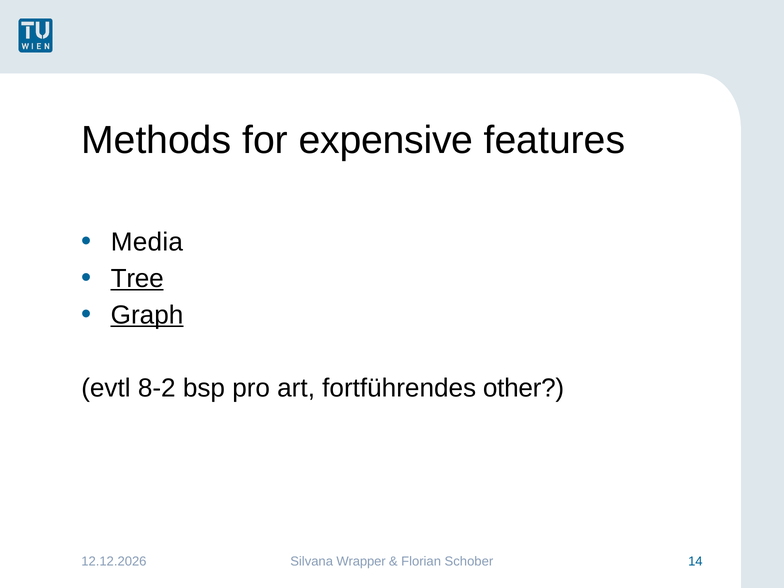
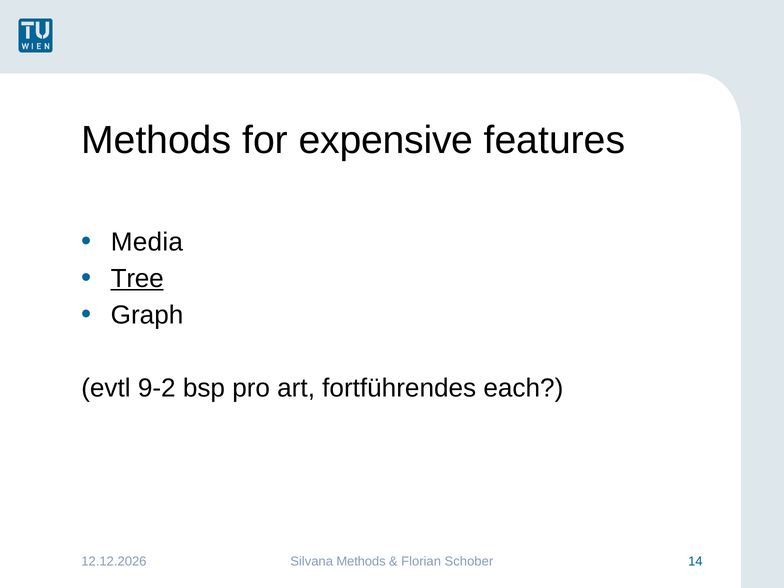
Graph underline: present -> none (147, 315)
8-2: 8-2 -> 9-2 (157, 388)
other: other -> each (523, 388)
Silvana Wrapper: Wrapper -> Methods (361, 562)
